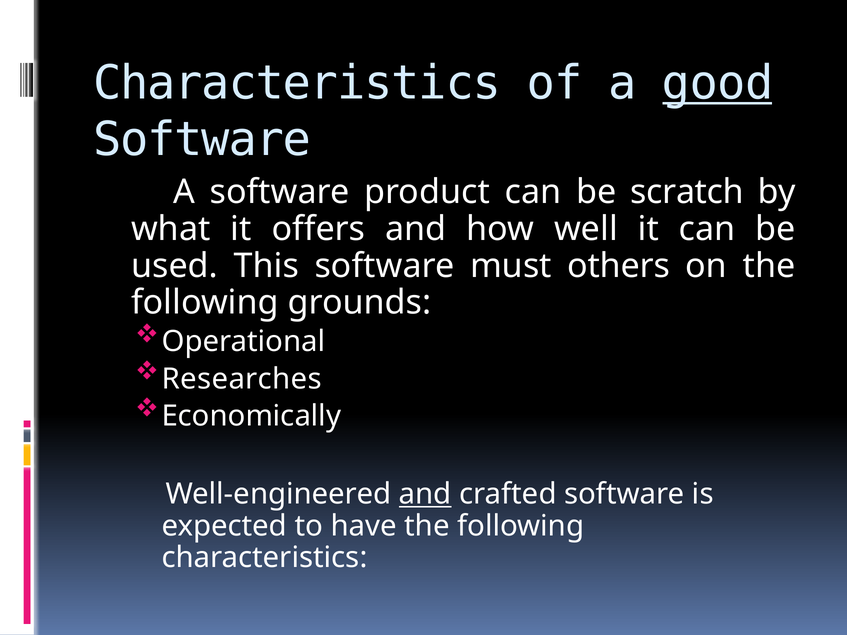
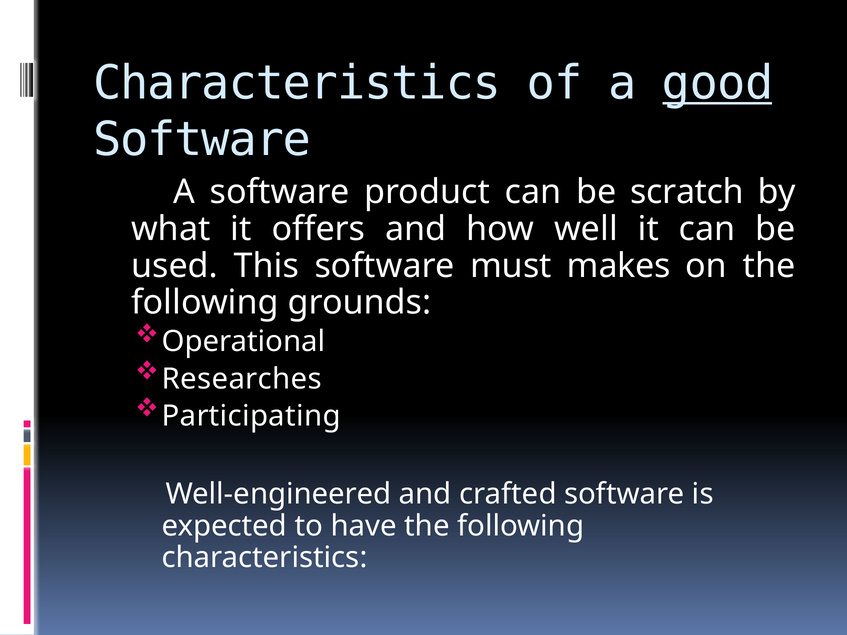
others: others -> makes (619, 266)
Economically: Economically -> Participating (251, 416)
and underline: present -> none (425, 494)
